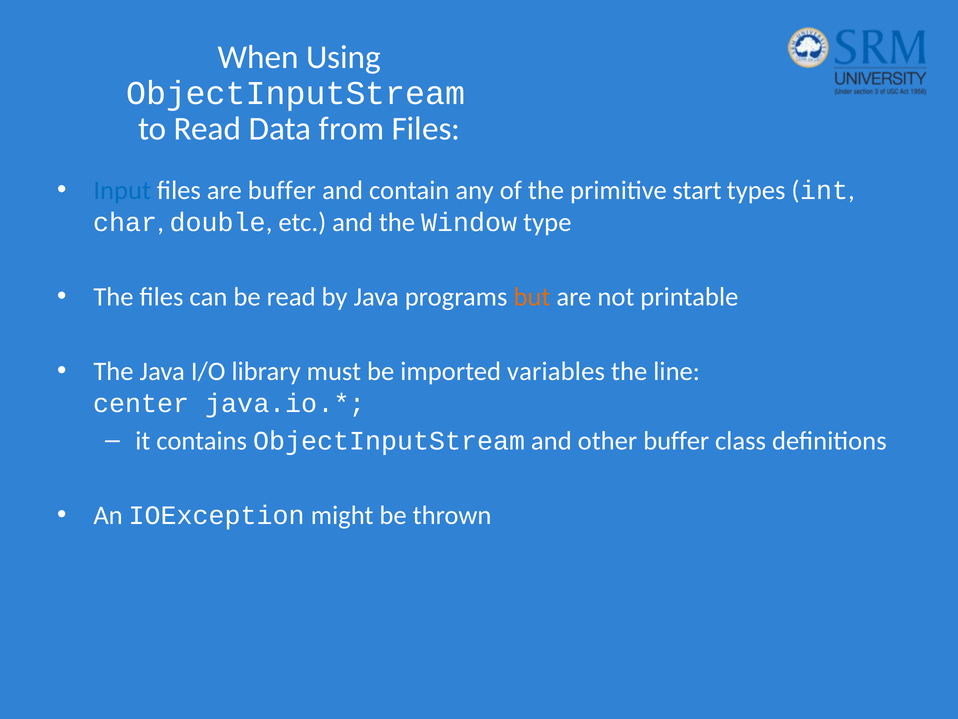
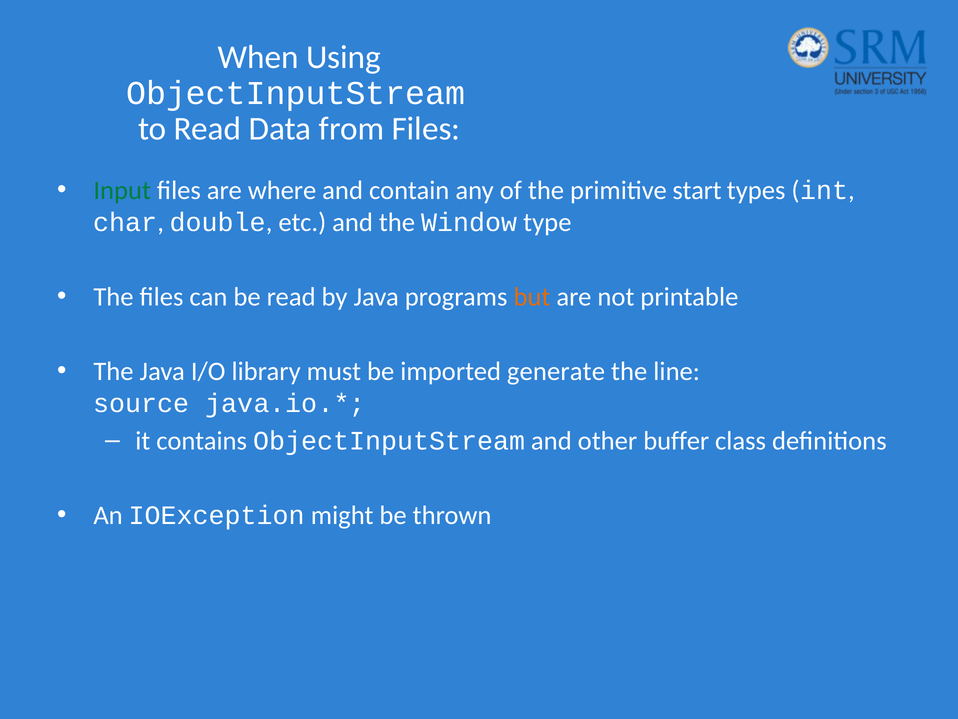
Input colour: blue -> green (122, 190)
are buffer: buffer -> where (282, 190)
variables: variables -> generate (556, 371)
center: center -> source (141, 403)
